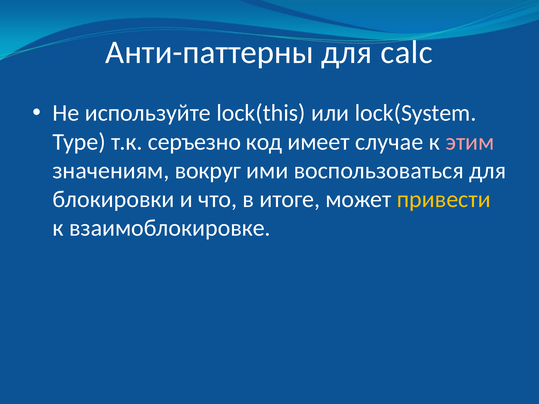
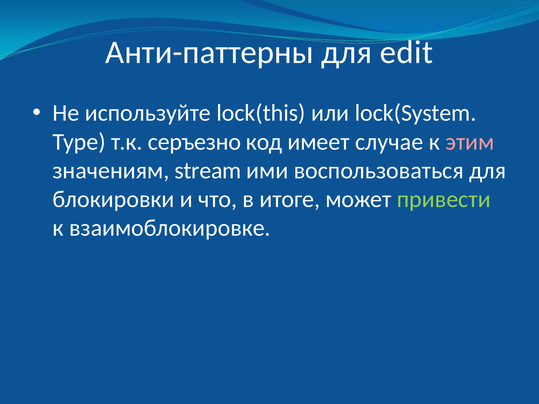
calc: calc -> edit (407, 52)
вокруг: вокруг -> stream (208, 171)
привести colour: yellow -> light green (444, 199)
